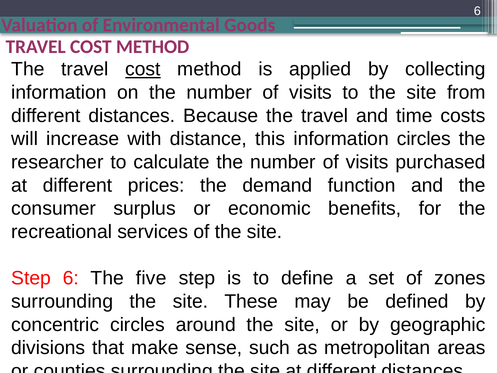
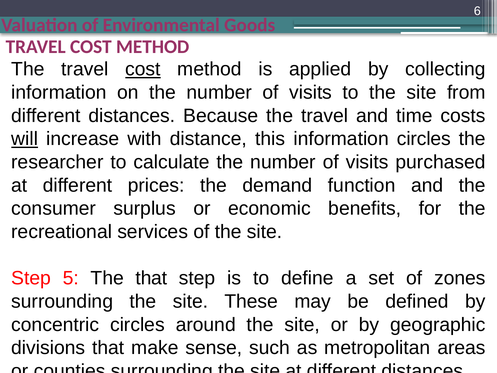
will underline: none -> present (25, 139)
Step 6: 6 -> 5 (71, 278)
The five: five -> that (151, 278)
